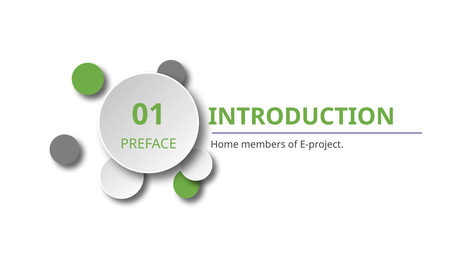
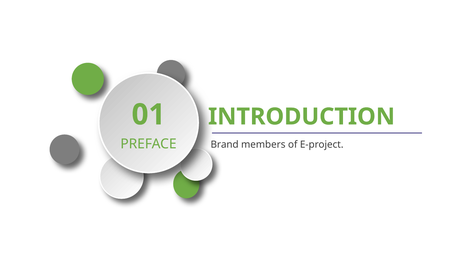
Home: Home -> Brand (225, 144)
